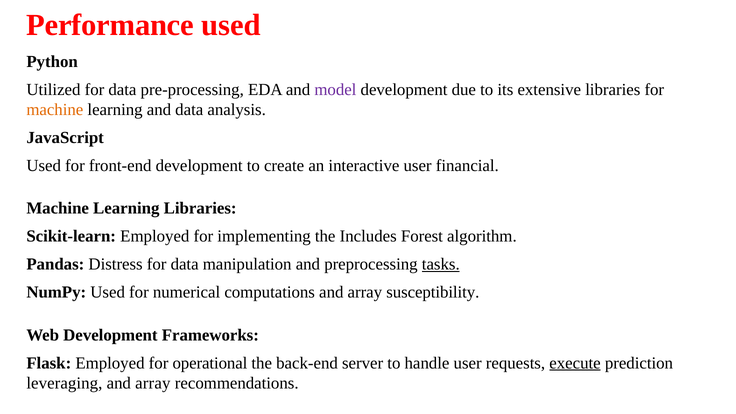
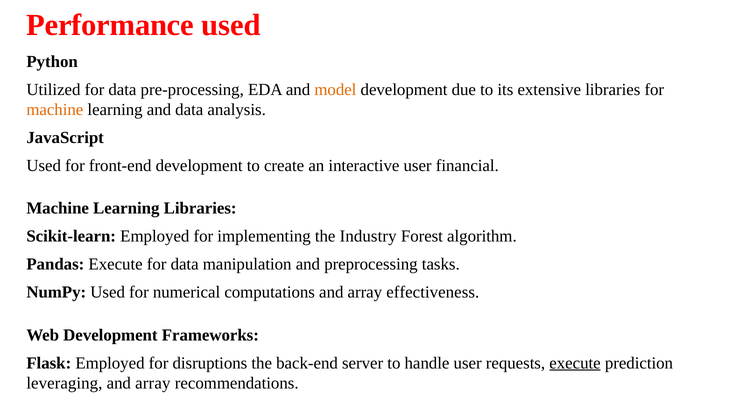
model colour: purple -> orange (335, 89)
Includes: Includes -> Industry (368, 236)
Pandas Distress: Distress -> Execute (116, 264)
tasks underline: present -> none (441, 264)
susceptibility: susceptibility -> effectiveness (433, 292)
operational: operational -> disruptions (210, 363)
